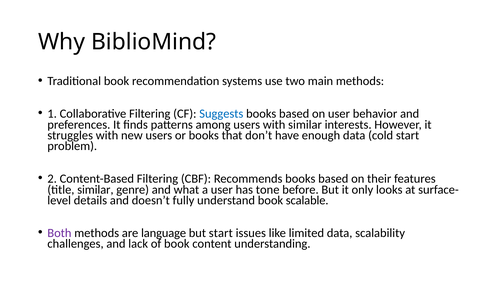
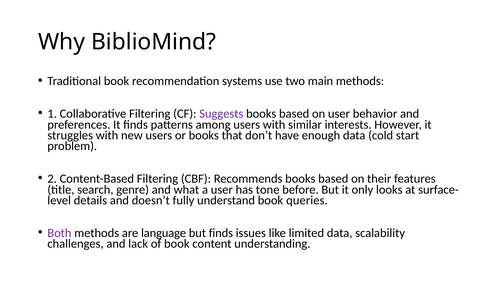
Suggests colour: blue -> purple (221, 114)
title similar: similar -> search (95, 189)
scalable: scalable -> queries (307, 200)
but start: start -> finds (221, 233)
